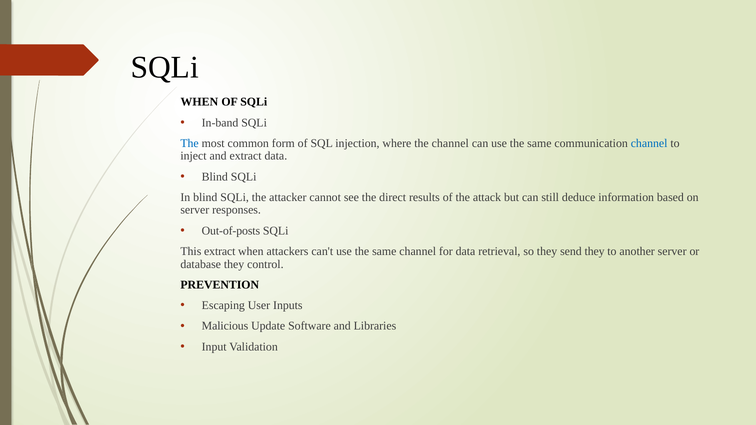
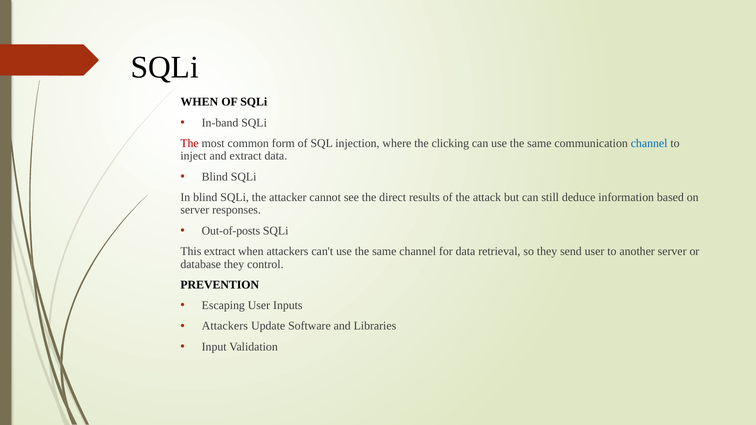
The colour: blue -> red (190, 143)
the channel: channel -> clicking (450, 143)
send they: they -> user (595, 252)
Malicious: Malicious -> Attackers (225, 326)
